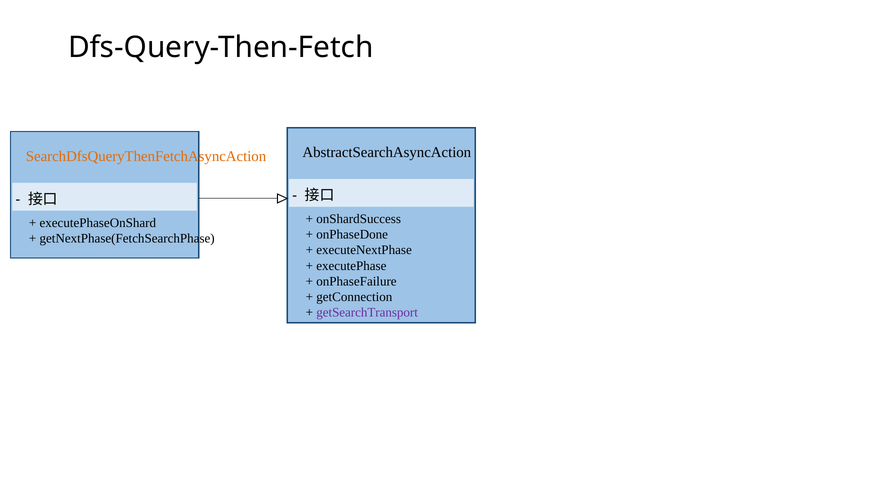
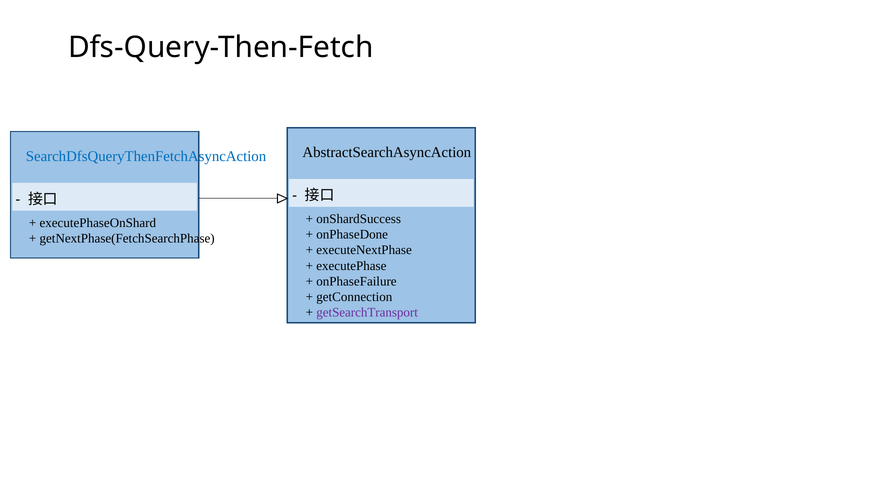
SearchDfsQueryThenFetchAsyncAction colour: orange -> blue (146, 156)
